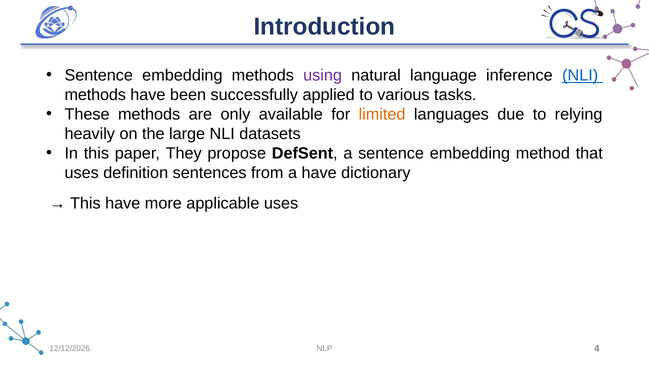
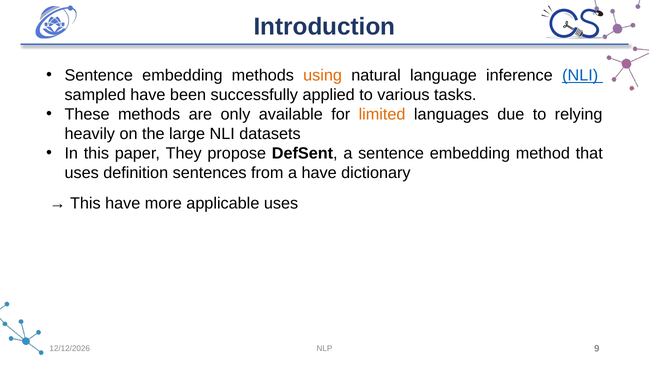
using colour: purple -> orange (323, 75)
methods: methods -> sampled (95, 95)
4: 4 -> 9 (597, 349)
